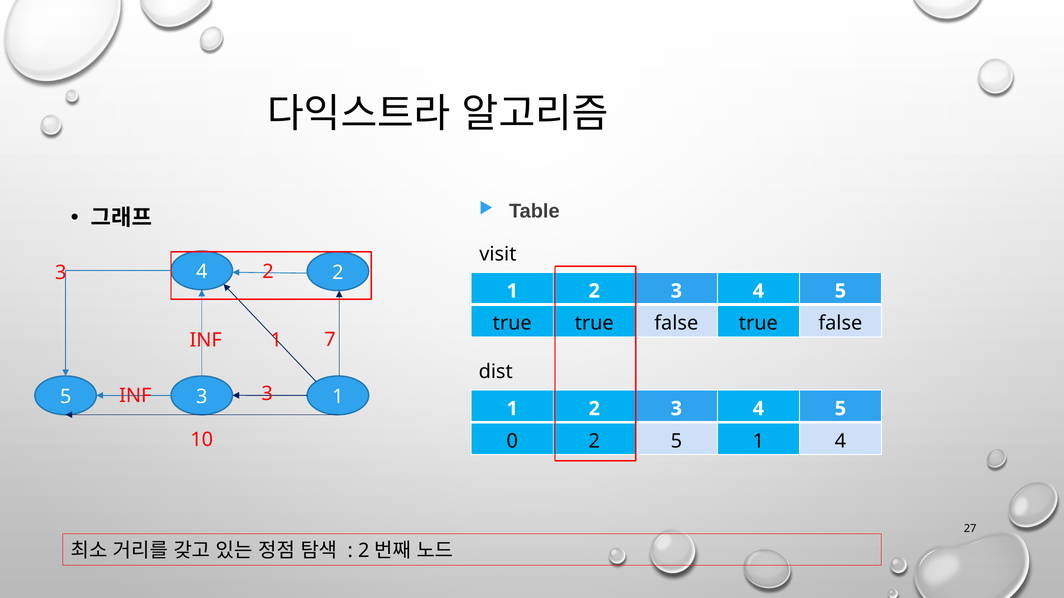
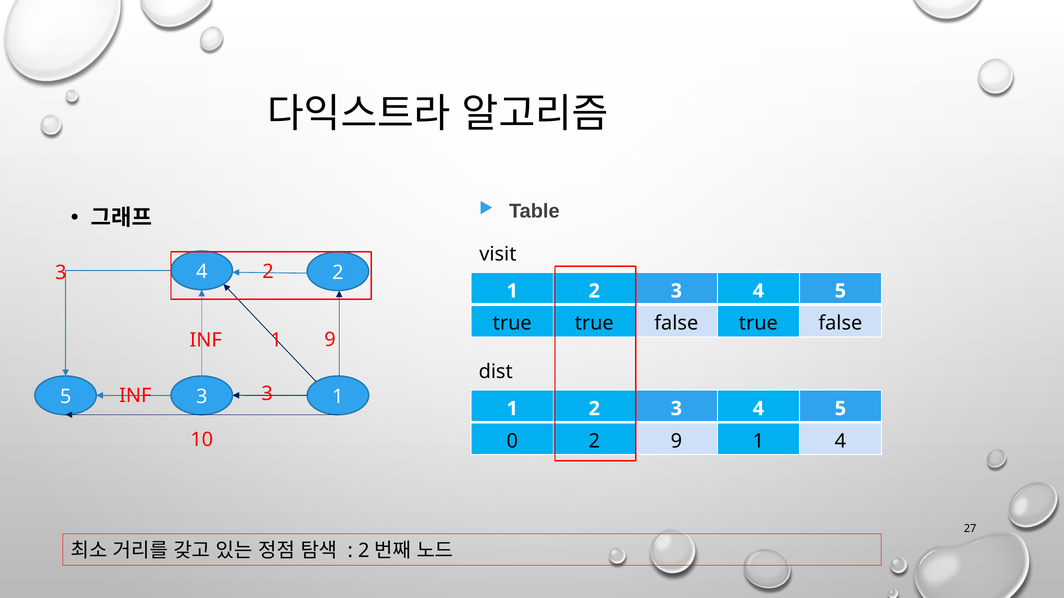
1 7: 7 -> 9 (330, 340)
2 5: 5 -> 9 (676, 441)
